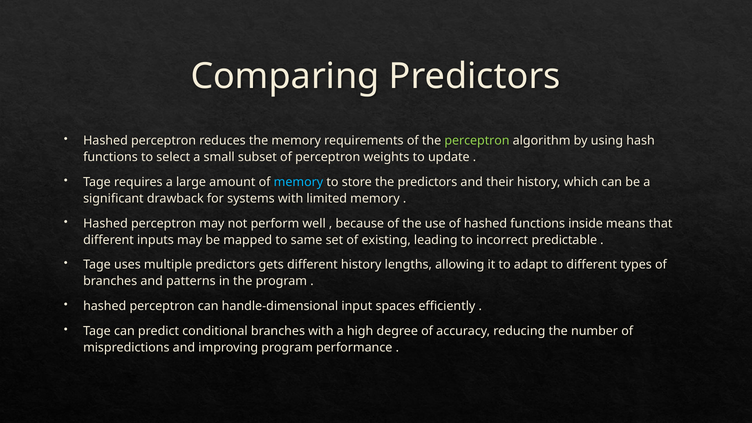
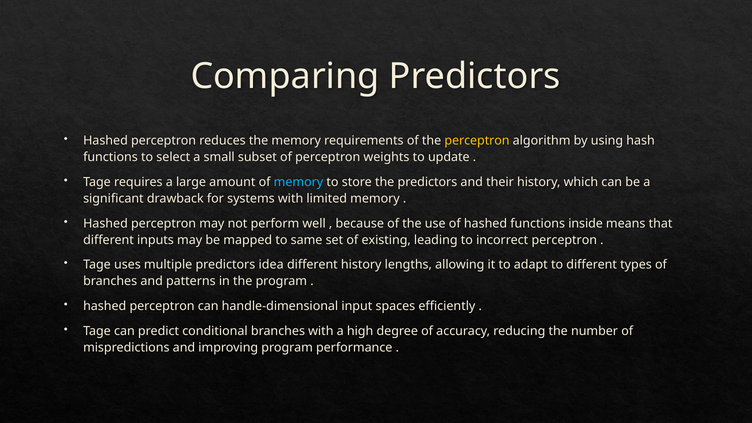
perceptron colour: light green -> yellow (477, 141)
incorrect predictable: predictable -> perceptron (564, 240)
gets: gets -> idea (271, 265)
